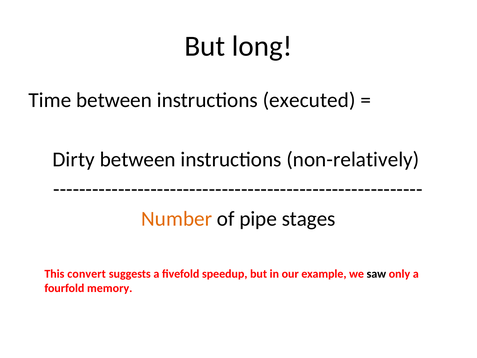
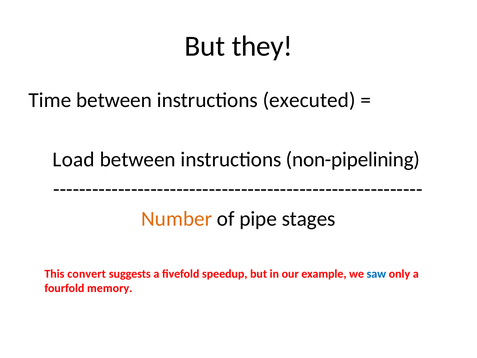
long: long -> they (262, 46)
Dirty: Dirty -> Load (74, 159)
non-relatively: non-relatively -> non-pipelining (353, 159)
saw colour: black -> blue (376, 274)
